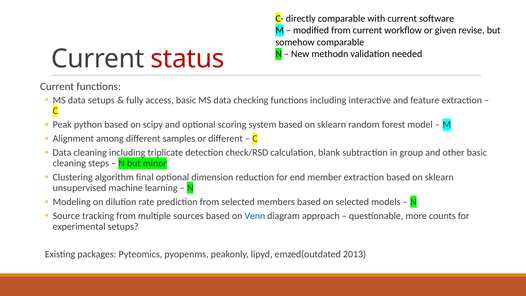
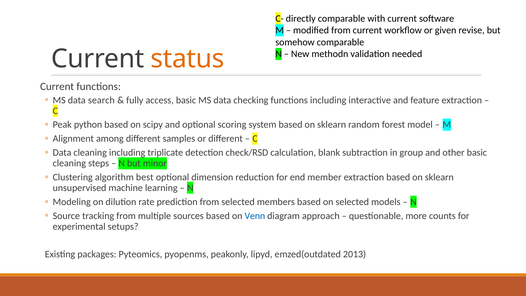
status colour: red -> orange (187, 59)
data setups: setups -> search (101, 100)
final: final -> best (145, 177)
